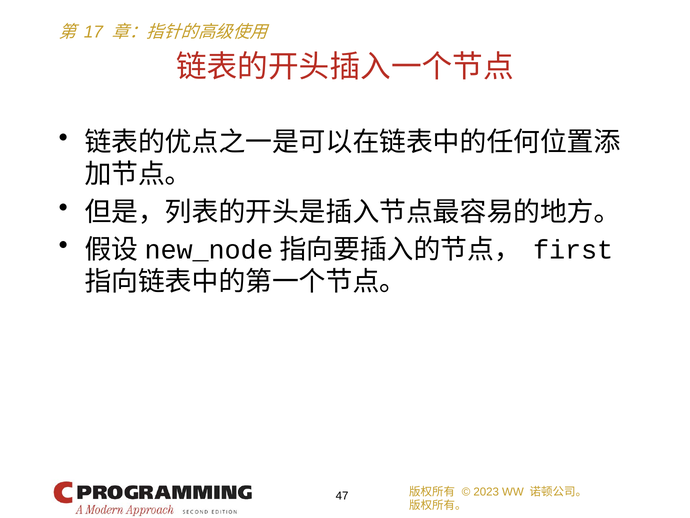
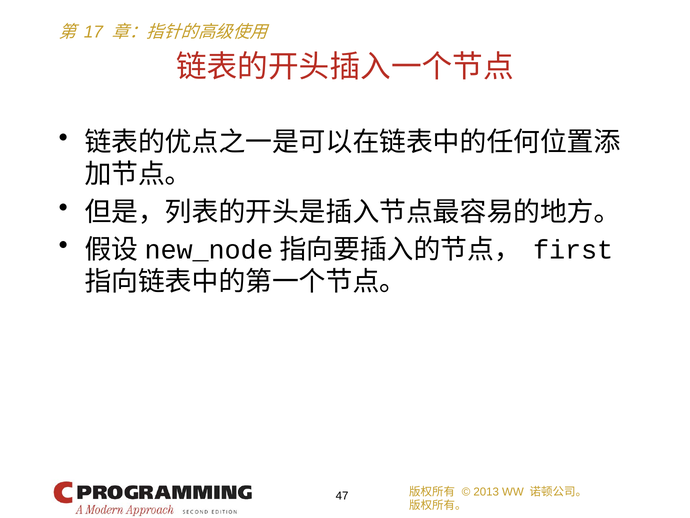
2023: 2023 -> 2013 (486, 491)
